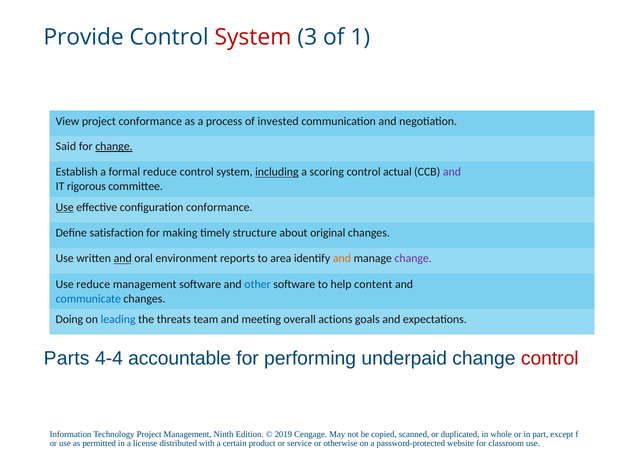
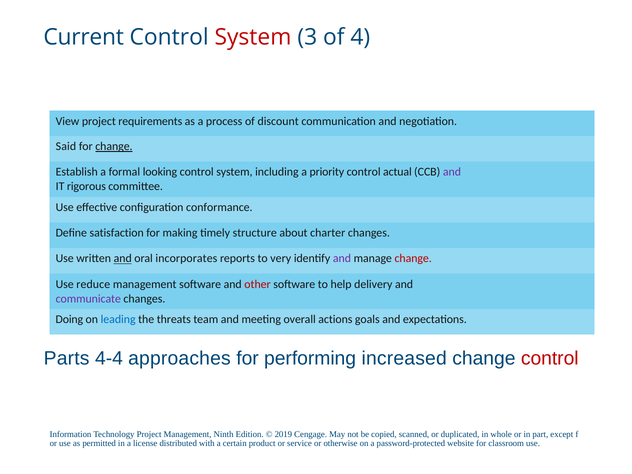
Provide: Provide -> Current (84, 37)
1: 1 -> 4 (360, 37)
project conformance: conformance -> requirements (150, 121)
invested: invested -> discount (278, 121)
formal reduce: reduce -> looking (160, 172)
including underline: present -> none (277, 172)
scoring: scoring -> priority (327, 172)
Use underline: present -> none (65, 207)
original: original -> charter (328, 233)
environment: environment -> incorporates (186, 259)
area: area -> very (281, 259)
and colour: orange -> purple (342, 259)
change colour: purple -> red (413, 259)
other colour: blue -> red (258, 284)
content: content -> delivery (373, 284)
communicate colour: blue -> purple (88, 299)
accountable: accountable -> approaches (179, 358)
underpaid: underpaid -> increased (404, 358)
